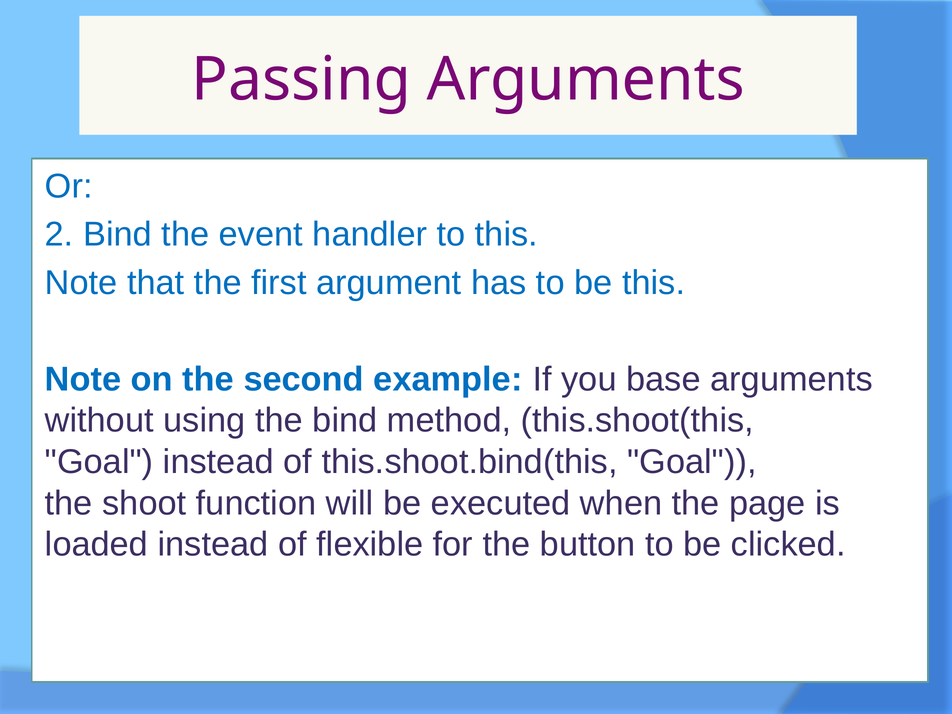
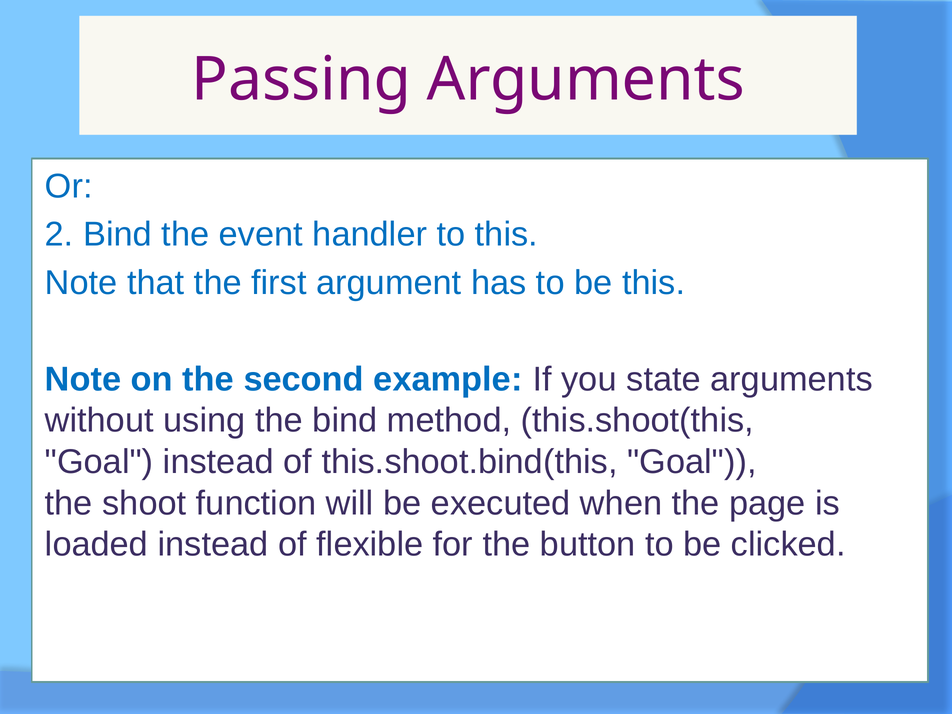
base: base -> state (664, 379)
